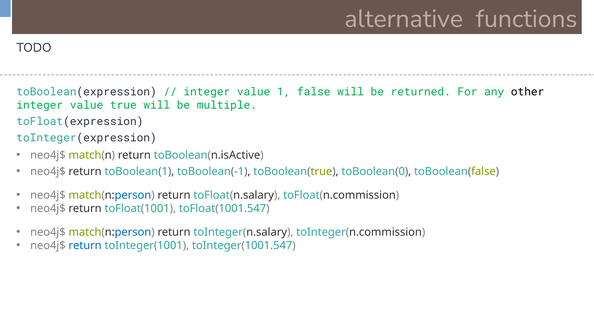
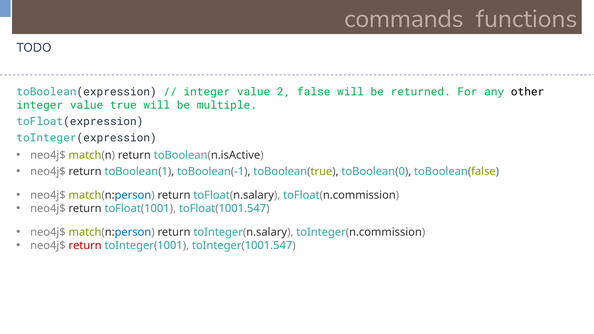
alternative: alternative -> commands (404, 19)
1: 1 -> 2 (284, 92)
return colour: blue -> red (85, 246)
